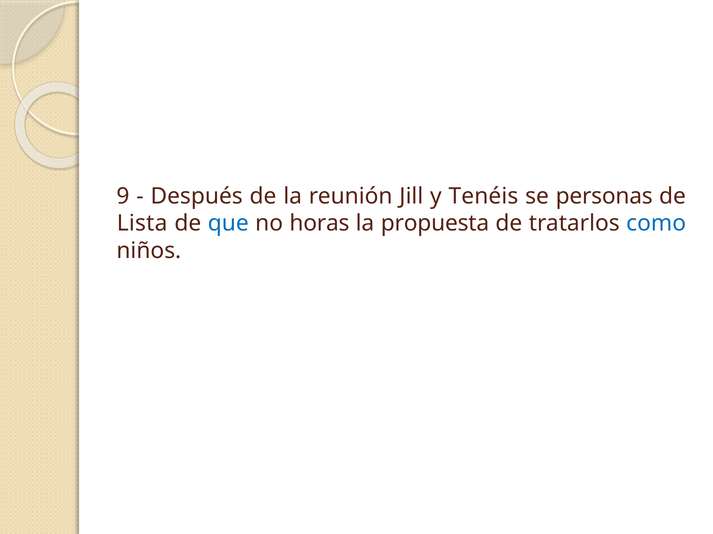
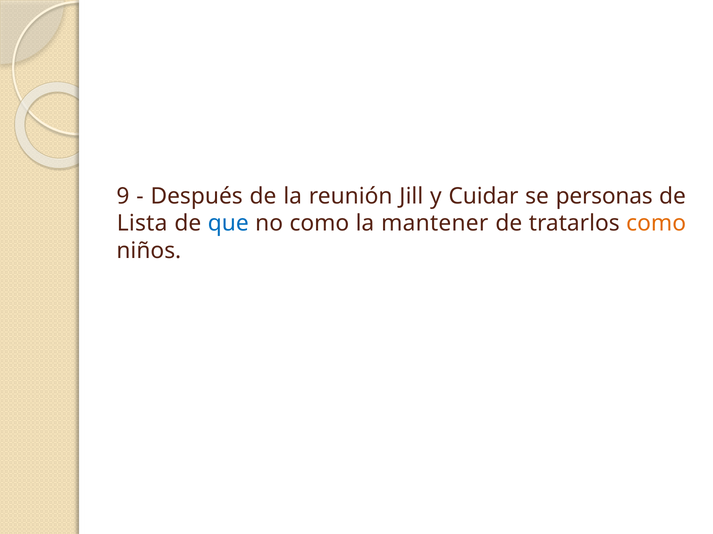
Tenéis: Tenéis -> Cuidar (484, 196)
no horas: horas -> como (319, 224)
propuesta: propuesta -> mantener (435, 224)
como colour: blue -> orange (656, 224)
